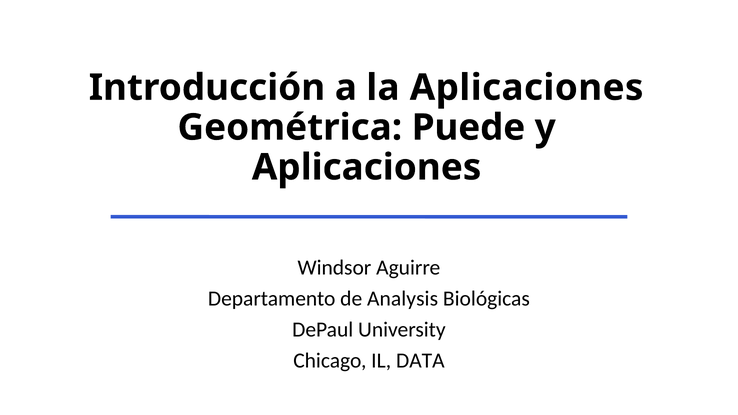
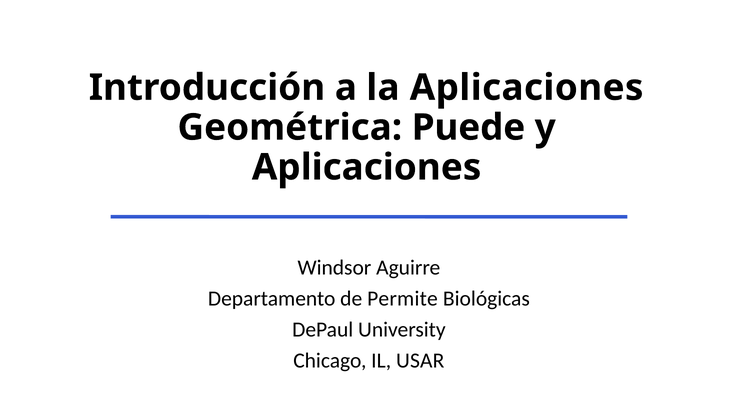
Analysis: Analysis -> Permite (402, 299)
DATA: DATA -> USAR (420, 361)
